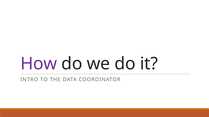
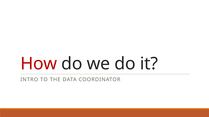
How colour: purple -> red (39, 64)
